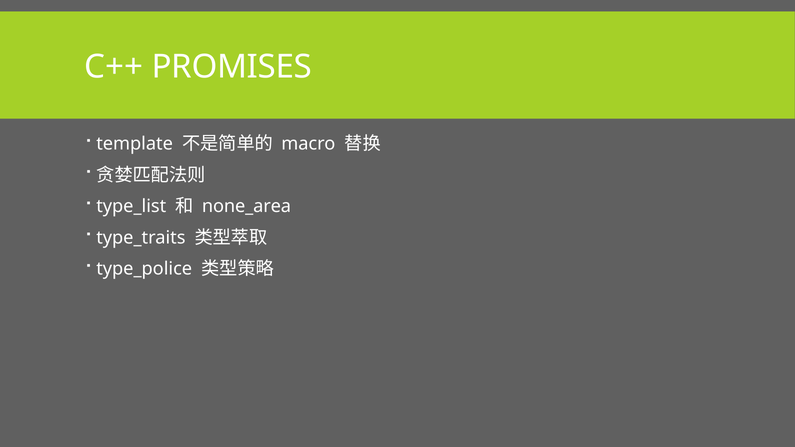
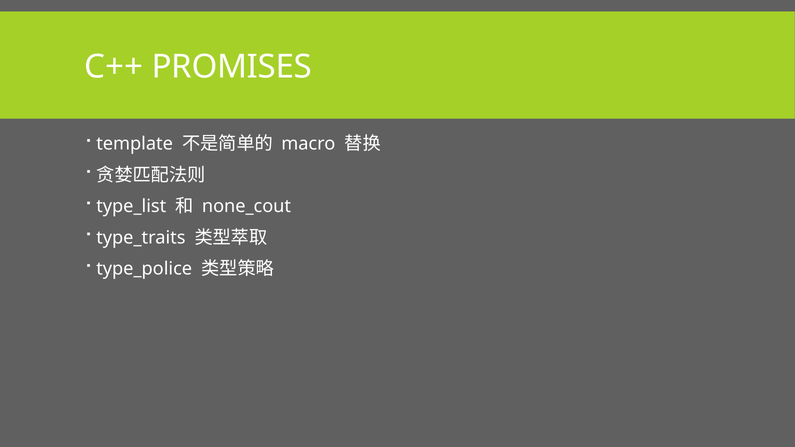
none_area: none_area -> none_cout (246, 206)
